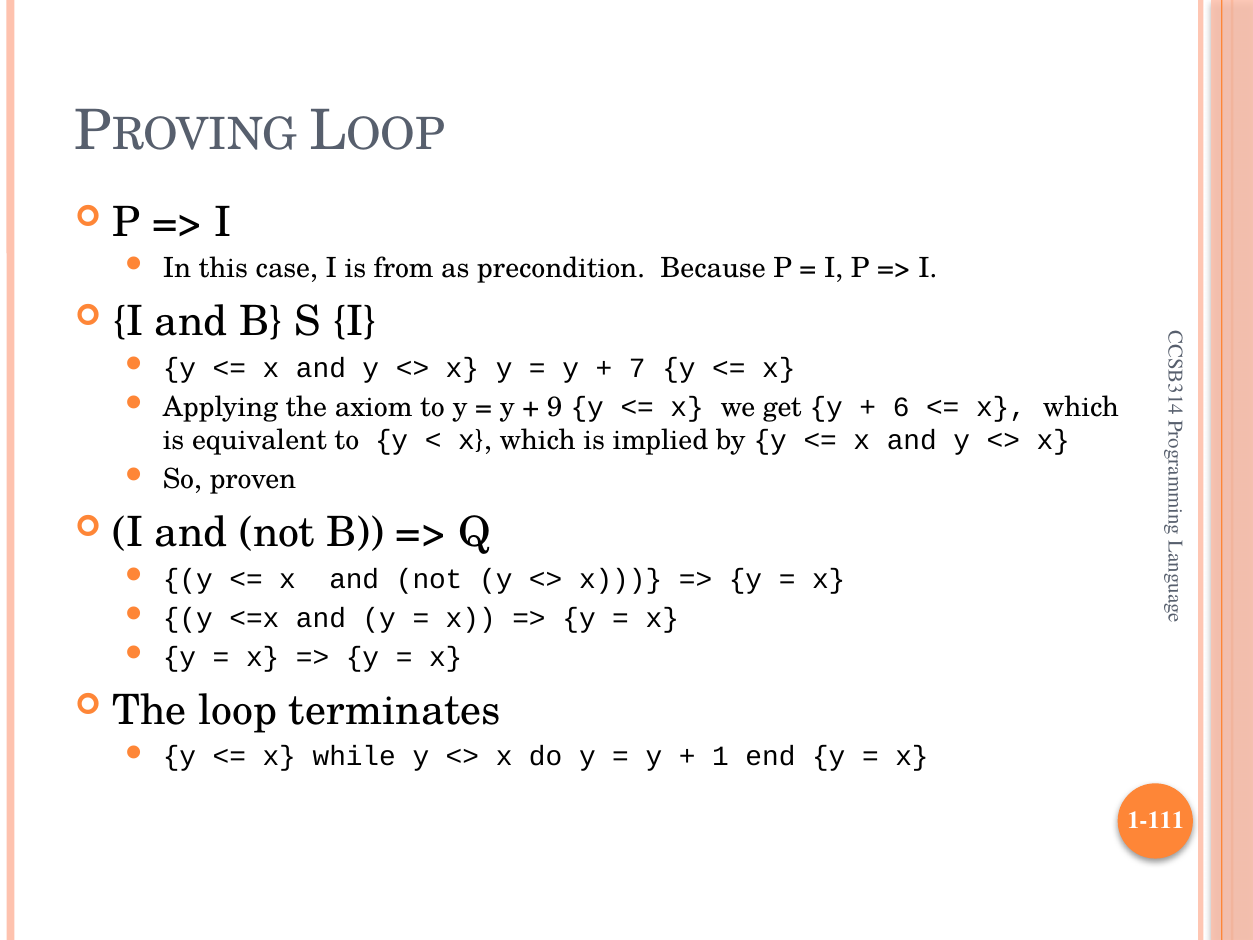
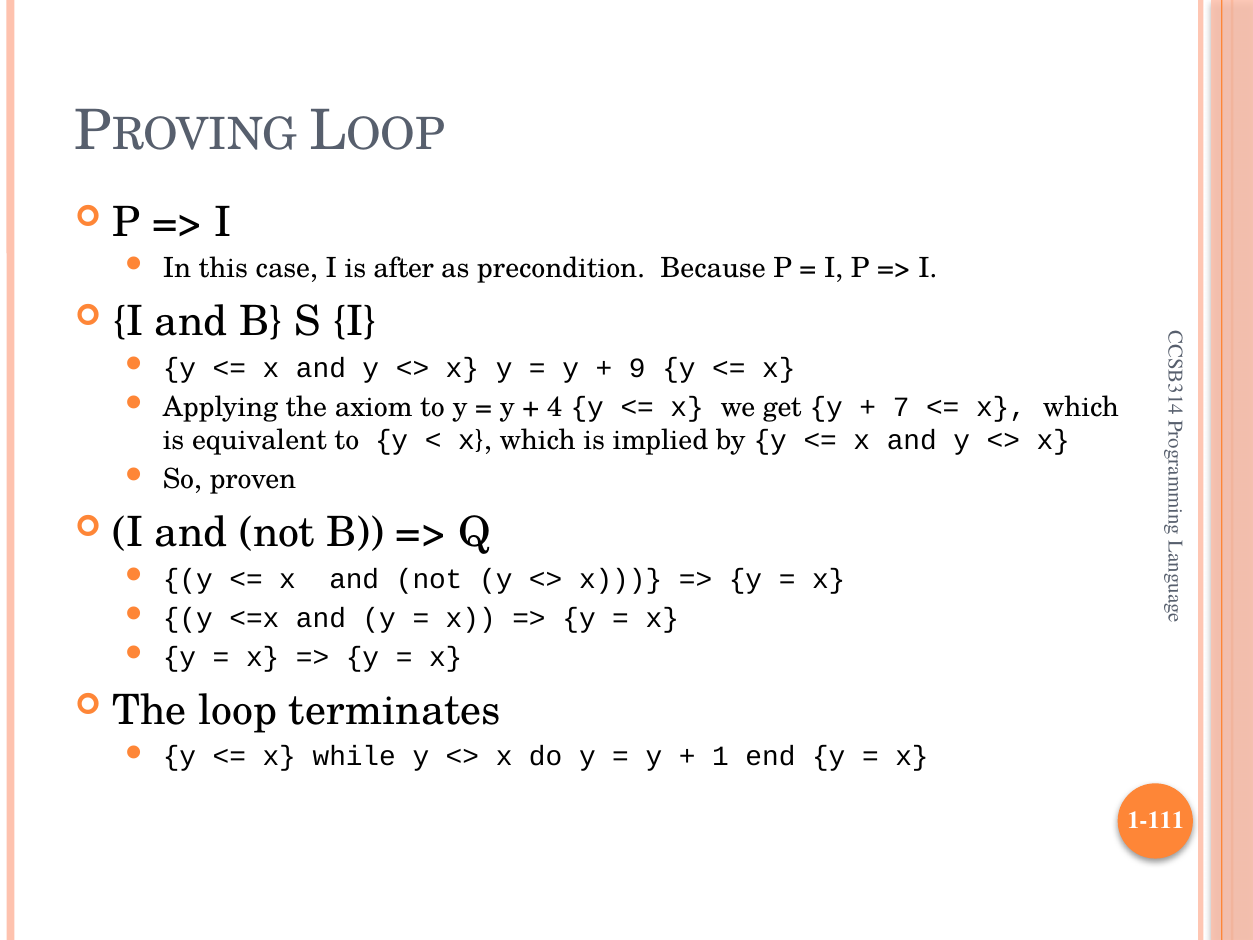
from: from -> after (404, 269)
7: 7 -> 9 (637, 368)
9: 9 -> 4 (555, 407)
6: 6 -> 7 (901, 407)
